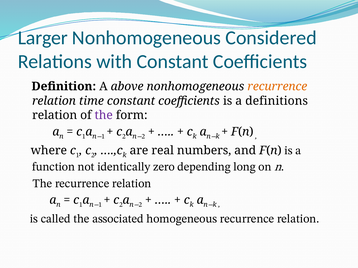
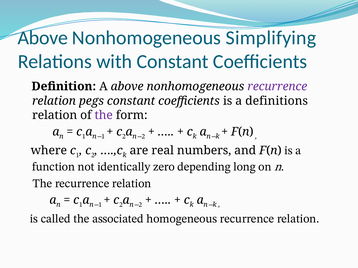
Larger: Larger -> Above (43, 38)
Considered: Considered -> Simplifying (271, 38)
recurrence colour: orange -> purple (277, 87)
time: time -> pegs (91, 101)
